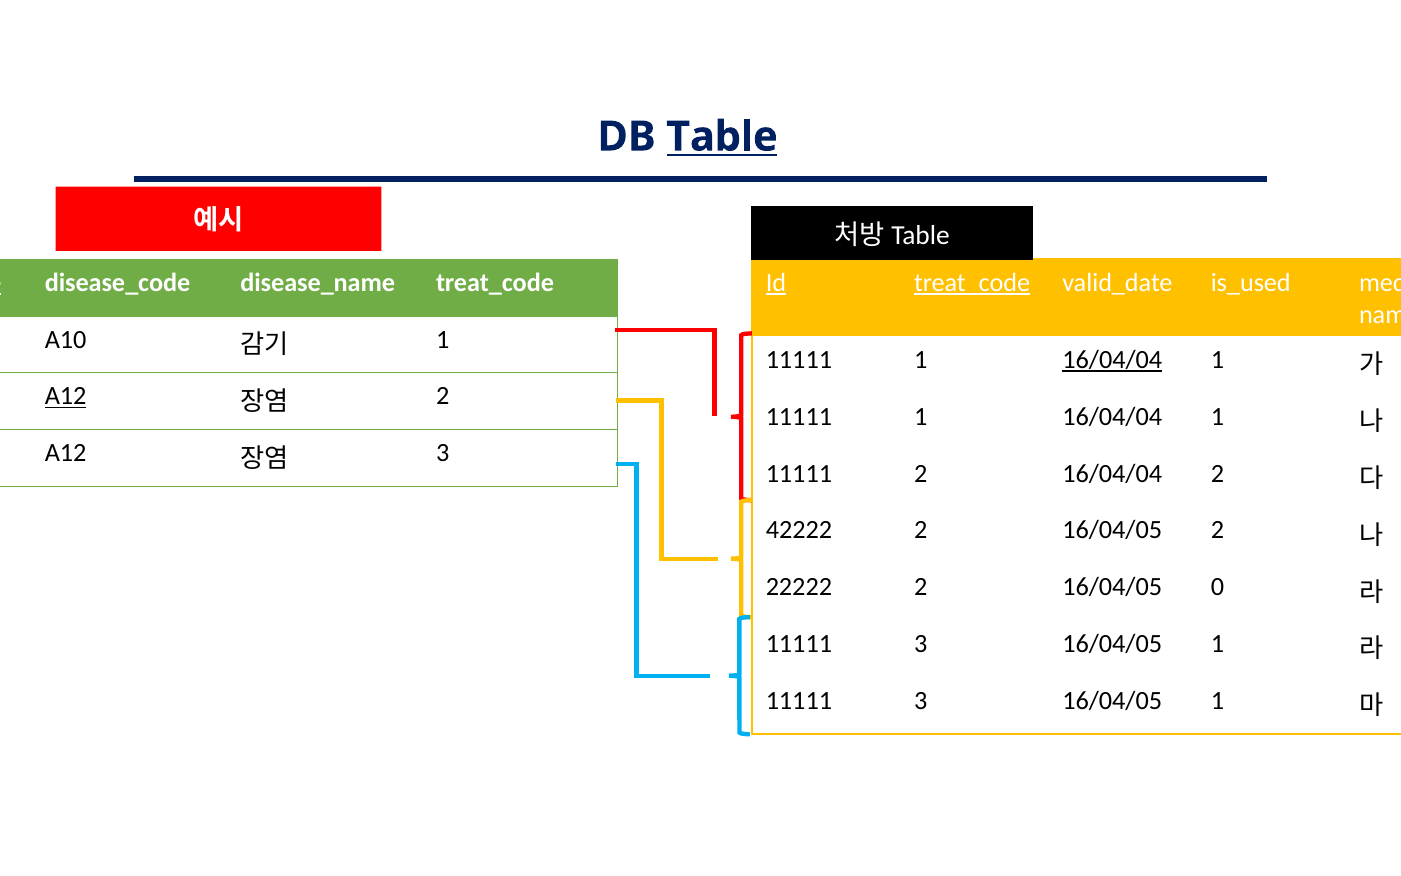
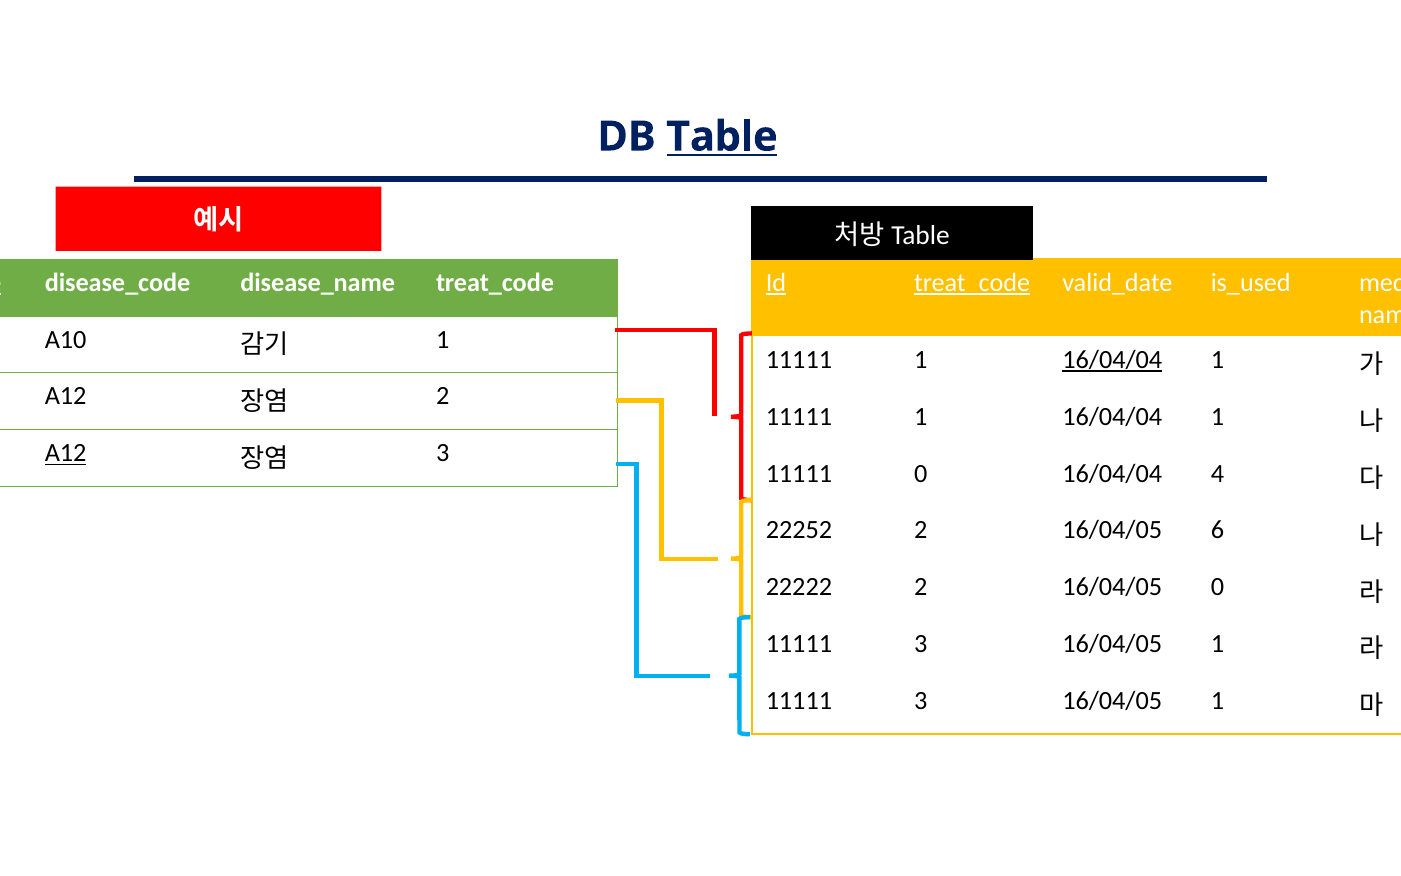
A12 underline: present -> none (66, 396)
A12 underline: none -> present (66, 453)
11111 2: 2 -> 0 (921, 473)
16/04/04 2: 2 -> 4 (1217, 473)
42222: 42222 -> 22252 (799, 530)
16/04/05 2: 2 -> 6 (1217, 530)
